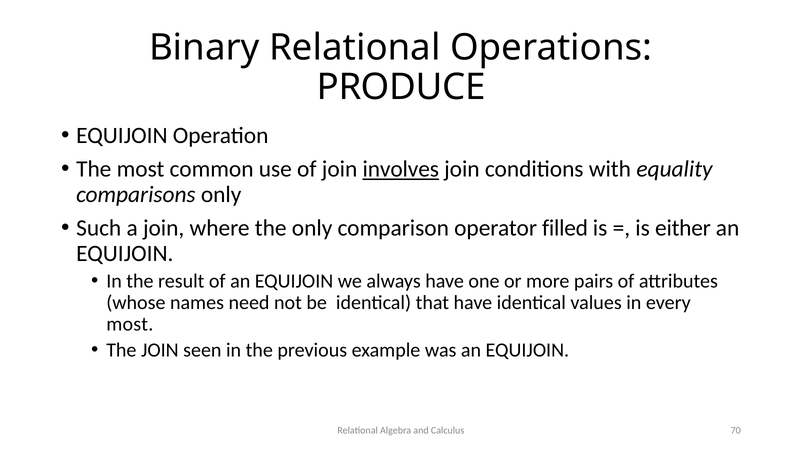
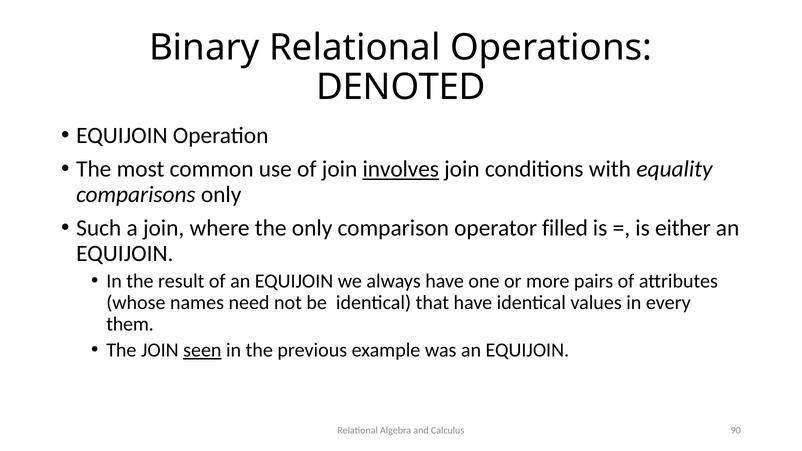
PRODUCE: PRODUCE -> DENOTED (401, 87)
most: most -> them (130, 324)
seen underline: none -> present (202, 350)
70: 70 -> 90 (736, 431)
